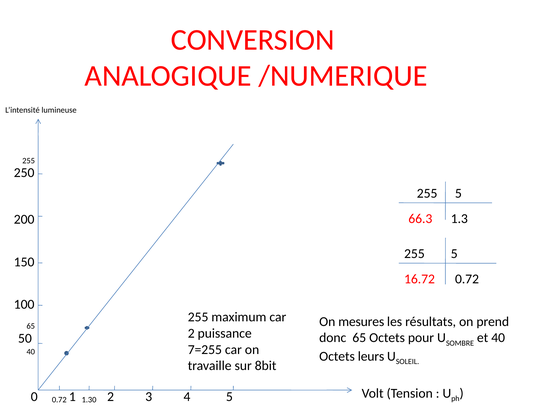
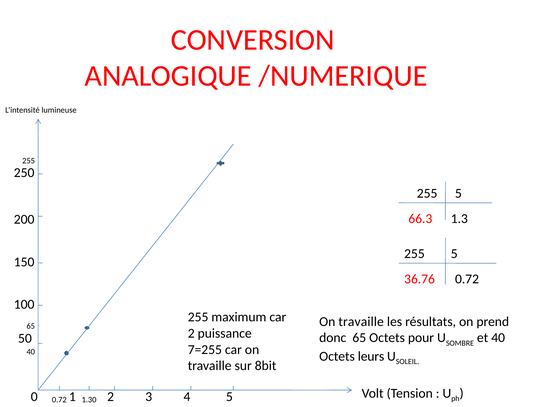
16.72: 16.72 -> 36.76 (420, 279)
mesures: mesures -> travaille (361, 322)
